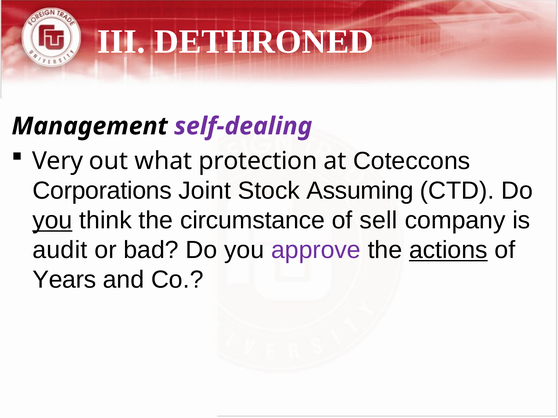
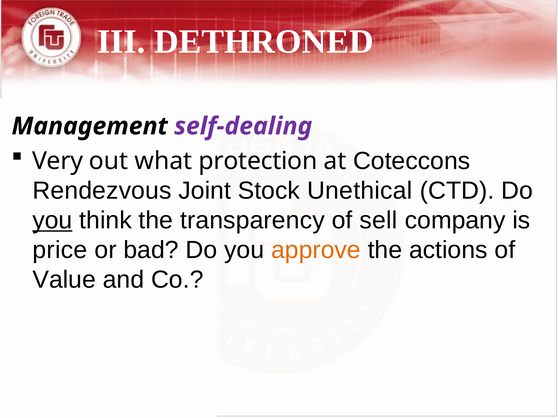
Corporations: Corporations -> Rendezvous (102, 191)
Assuming: Assuming -> Unethical (360, 191)
circumstance: circumstance -> transparency (252, 221)
audit: audit -> price (60, 250)
approve colour: purple -> orange (316, 250)
actions underline: present -> none (448, 250)
Years: Years -> Value (64, 280)
